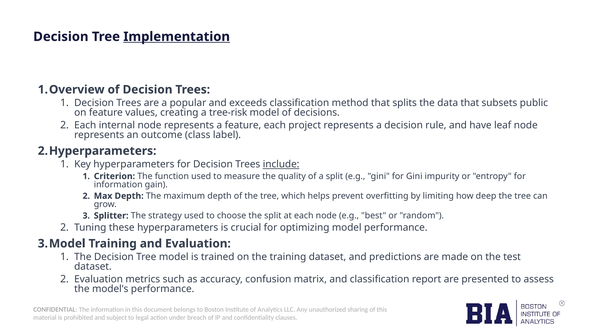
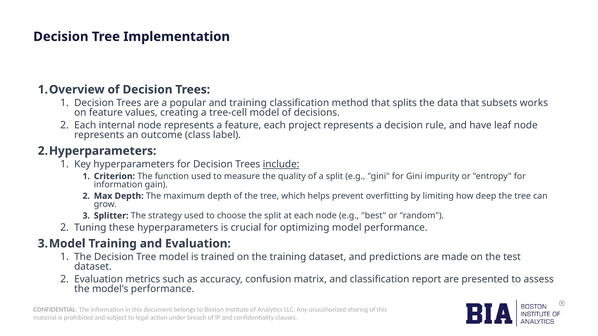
Implementation underline: present -> none (177, 37)
and exceeds: exceeds -> training (248, 103)
public: public -> works (534, 103)
tree-risk: tree-risk -> tree-cell (228, 113)
